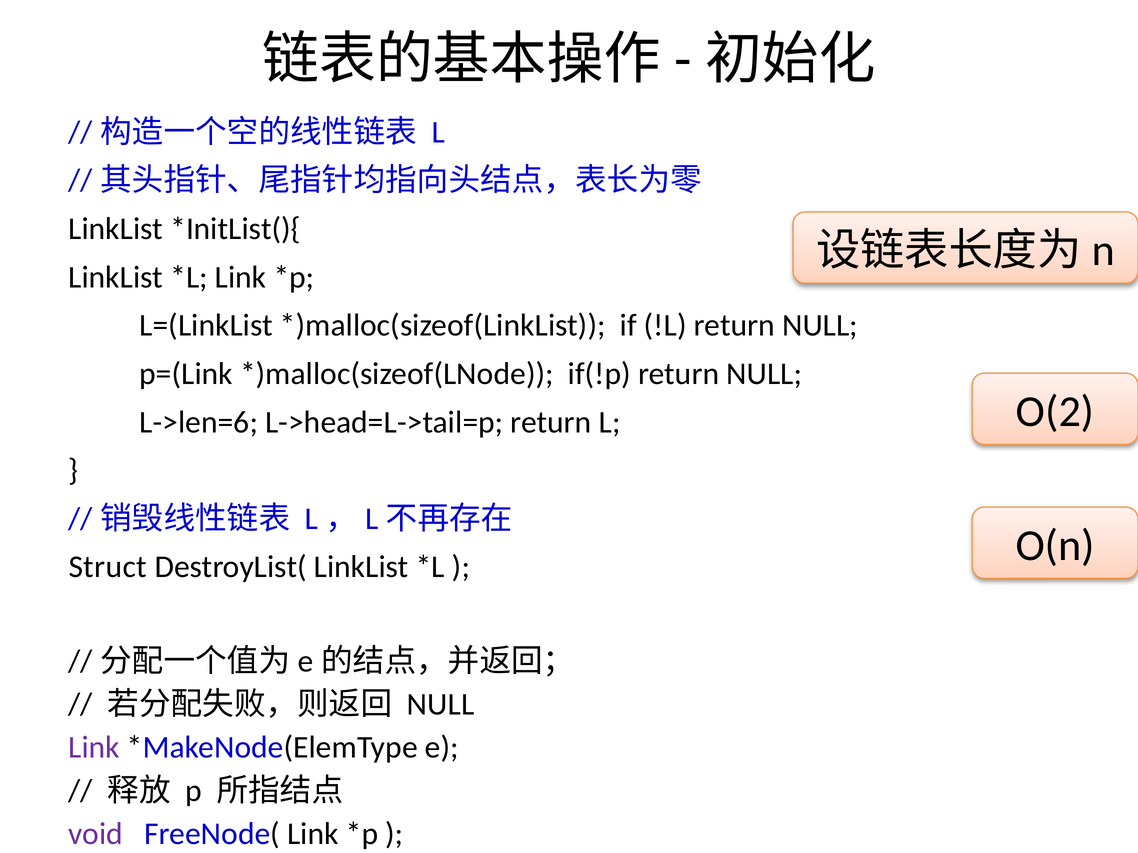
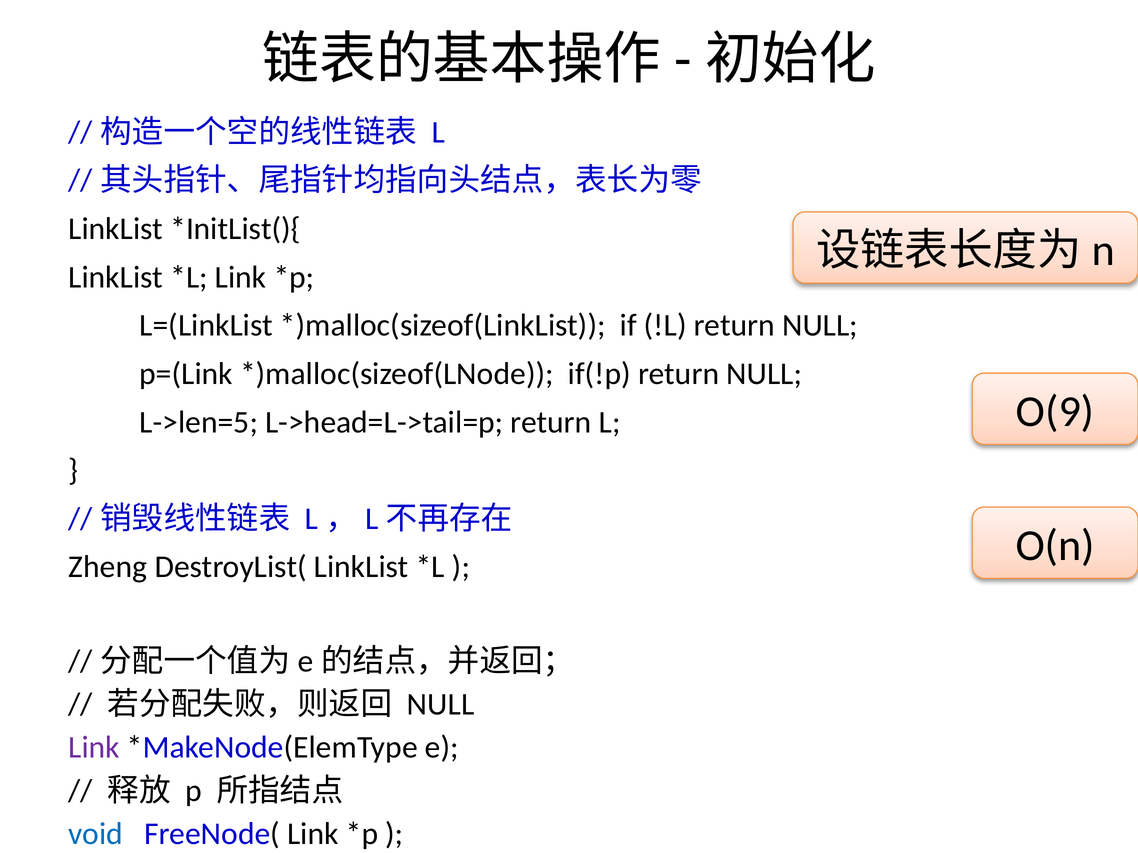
O(2: O(2 -> O(9 (1055, 412)
L->len=6: L->len=6 -> L->len=5 (199, 422)
Struct: Struct -> Zheng (108, 567)
void colour: purple -> blue (96, 834)
